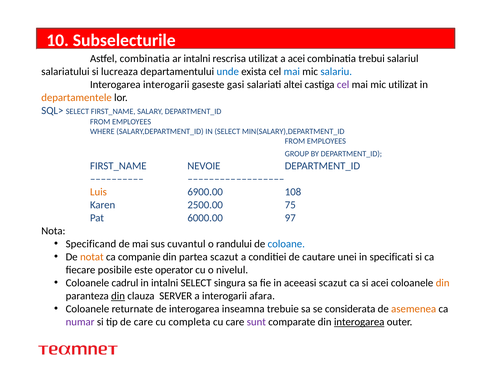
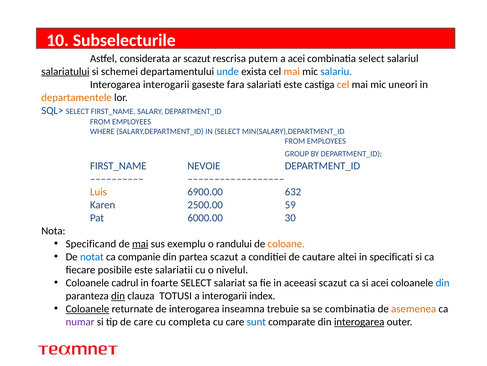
Astfel combinatia: combinatia -> considerata (145, 58)
ar intalni: intalni -> scazut (197, 58)
rescrisa utilizat: utilizat -> putem (263, 58)
combinatia trebui: trebui -> select (372, 58)
salariatului underline: none -> present (65, 71)
lucreaza: lucreaza -> schemei (119, 71)
mai colour: blue -> orange (292, 71)
gasi: gasi -> fara (236, 84)
salariati altei: altei -> este (293, 84)
cel colour: purple -> orange (343, 84)
mic utilizat: utilizat -> uneori (403, 84)
108: 108 -> 632 (293, 191)
75: 75 -> 59 (290, 204)
97: 97 -> 30 (290, 217)
mai underline: none -> present (140, 243)
cuvantul: cuvantul -> exemplu (186, 243)
coloane colour: blue -> orange (286, 243)
notat colour: orange -> blue (92, 256)
unei: unei -> altei (347, 256)
operator: operator -> salariatii (174, 269)
in intalni: intalni -> foarte (165, 282)
singura: singura -> salariat (230, 282)
din colour: orange -> blue (443, 282)
SERVER: SERVER -> TOTUSI (176, 295)
afara: afara -> index (262, 295)
Coloanele underline: none -> present (87, 308)
se considerata: considerata -> combinatia (350, 308)
sunt colour: purple -> blue (256, 321)
